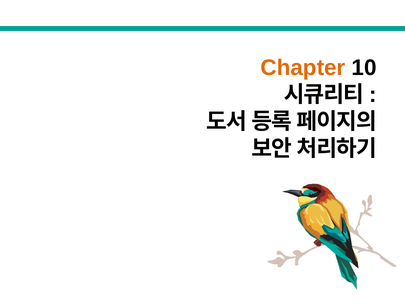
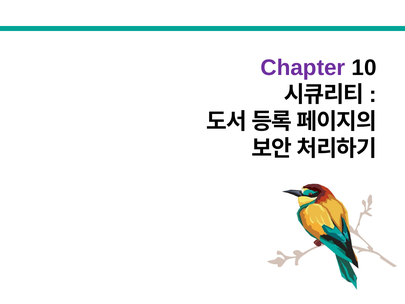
Chapter colour: orange -> purple (303, 68)
